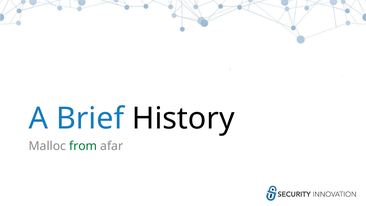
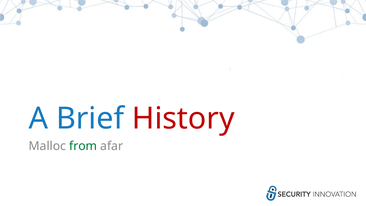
History colour: black -> red (183, 118)
